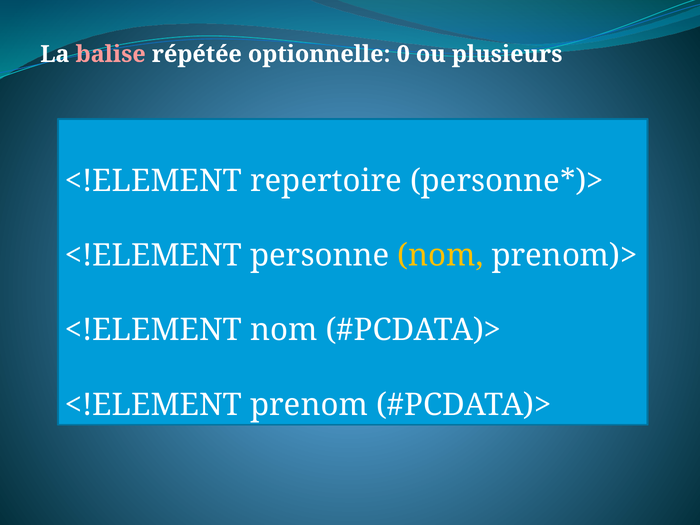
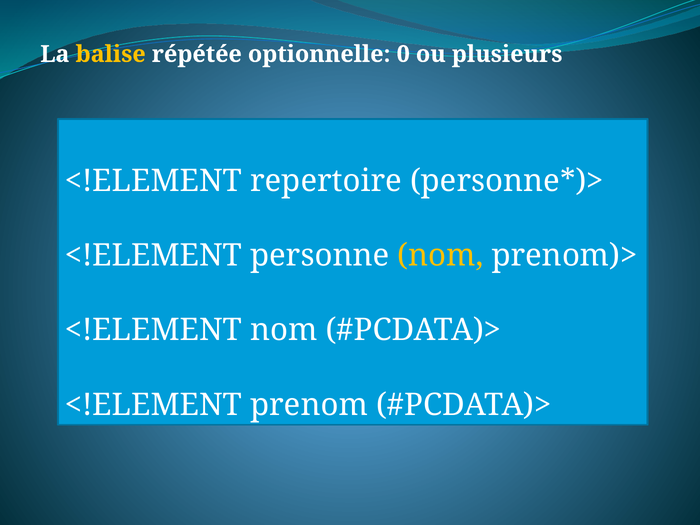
balise colour: pink -> yellow (111, 54)
